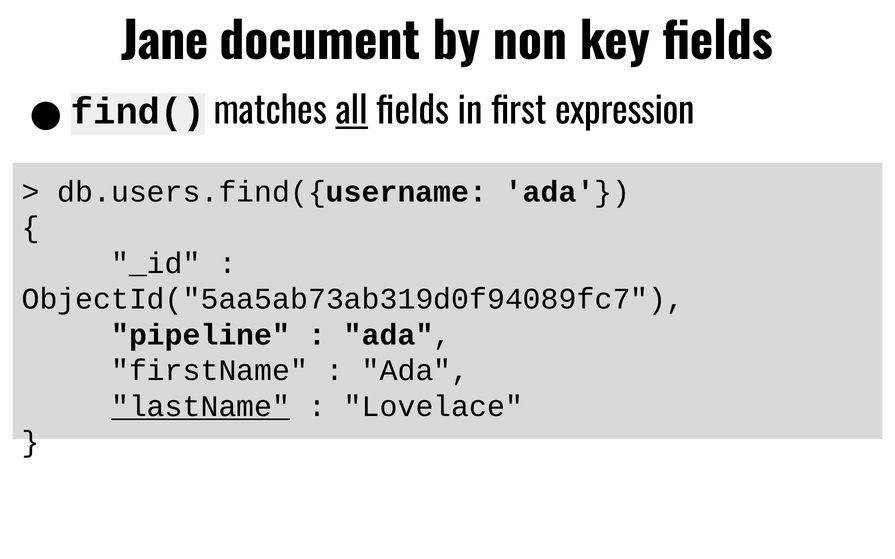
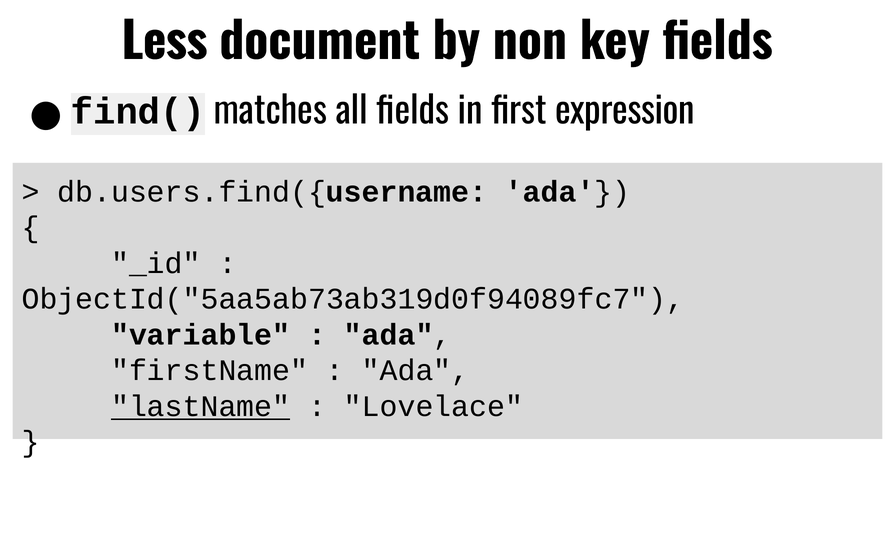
Jane: Jane -> Less (165, 43)
all underline: present -> none (352, 112)
pipeline: pipeline -> variable (201, 335)
